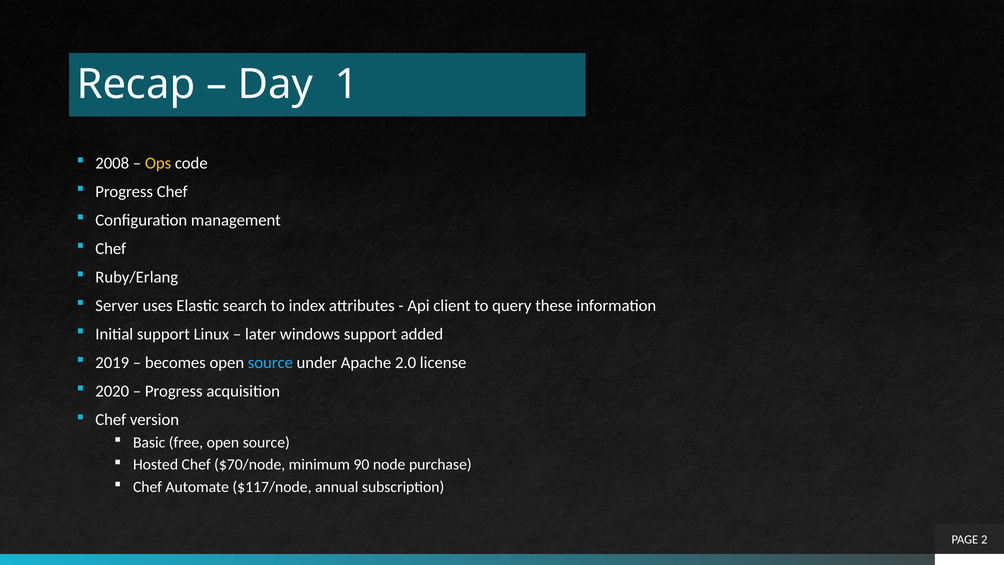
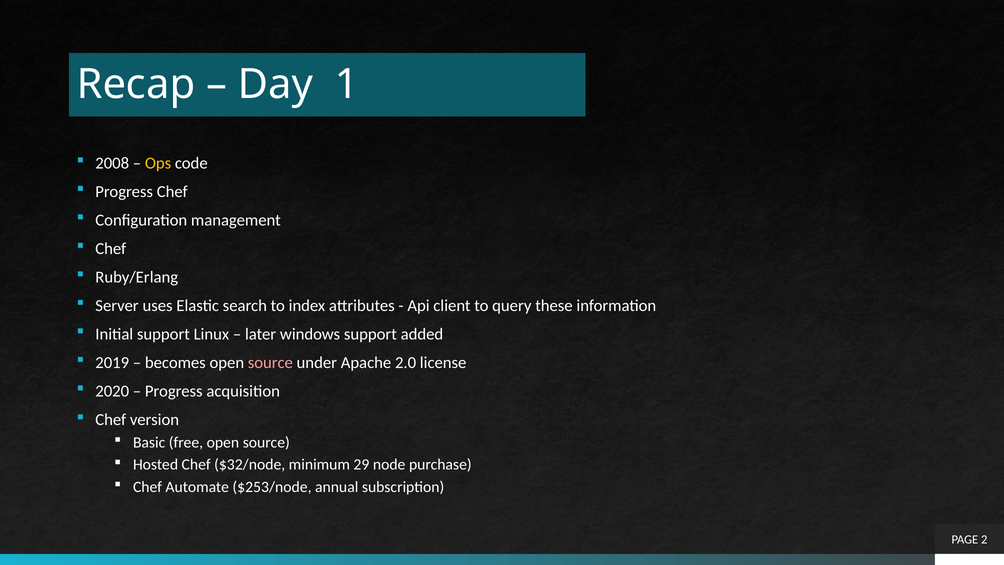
source colour: light blue -> pink (270, 363)
$70/node: $70/node -> $32/node (250, 465)
90: 90 -> 29 (361, 465)
$117/node: $117/node -> $253/node (272, 487)
